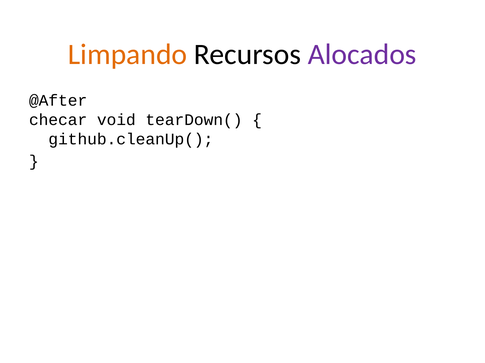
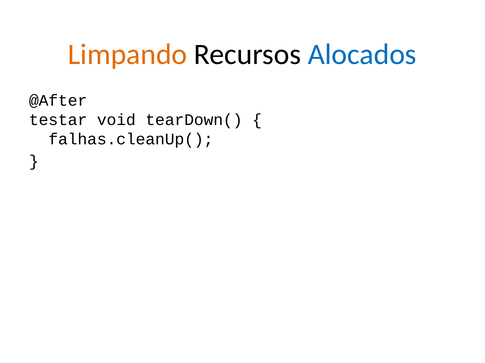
Alocados colour: purple -> blue (362, 55)
checar: checar -> testar (58, 120)
github.cleanUp(: github.cleanUp( -> falhas.cleanUp( (131, 139)
